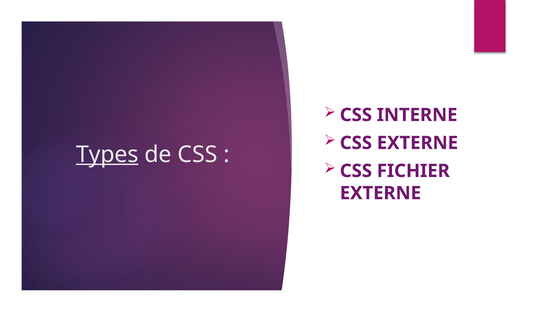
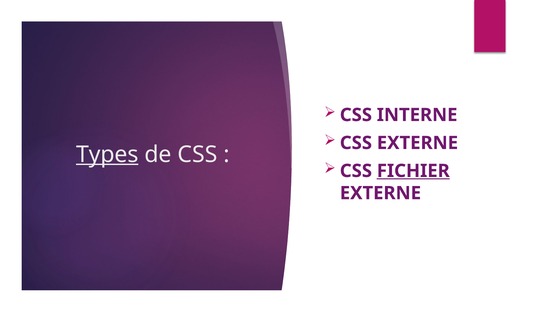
FICHIER underline: none -> present (413, 171)
